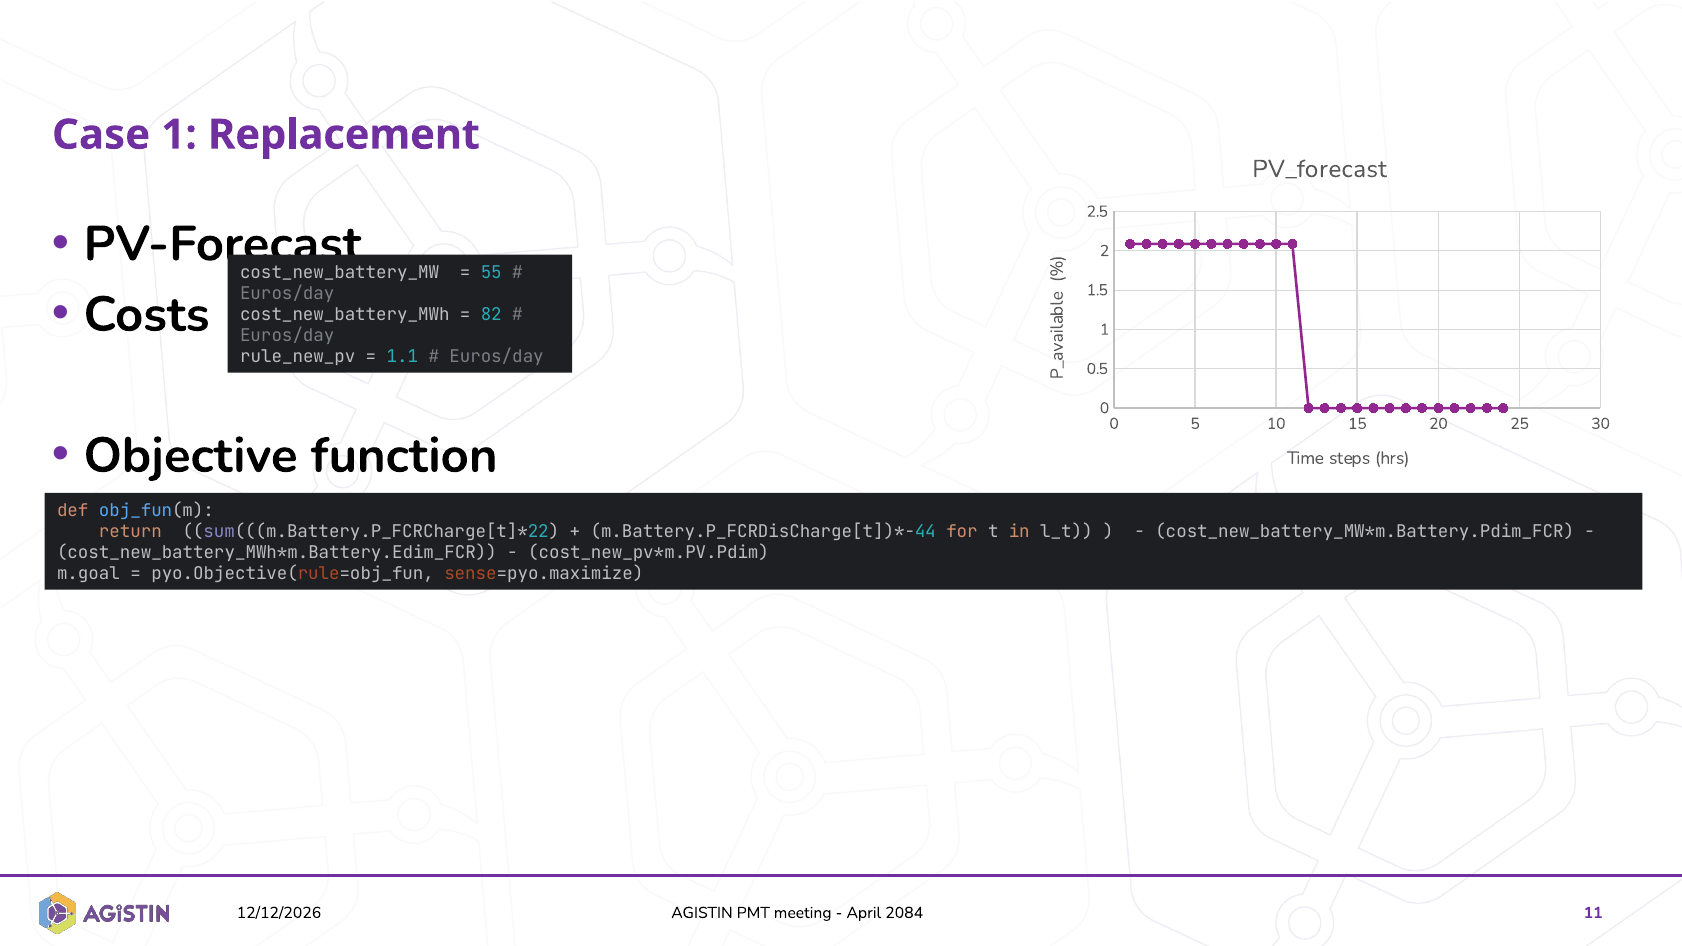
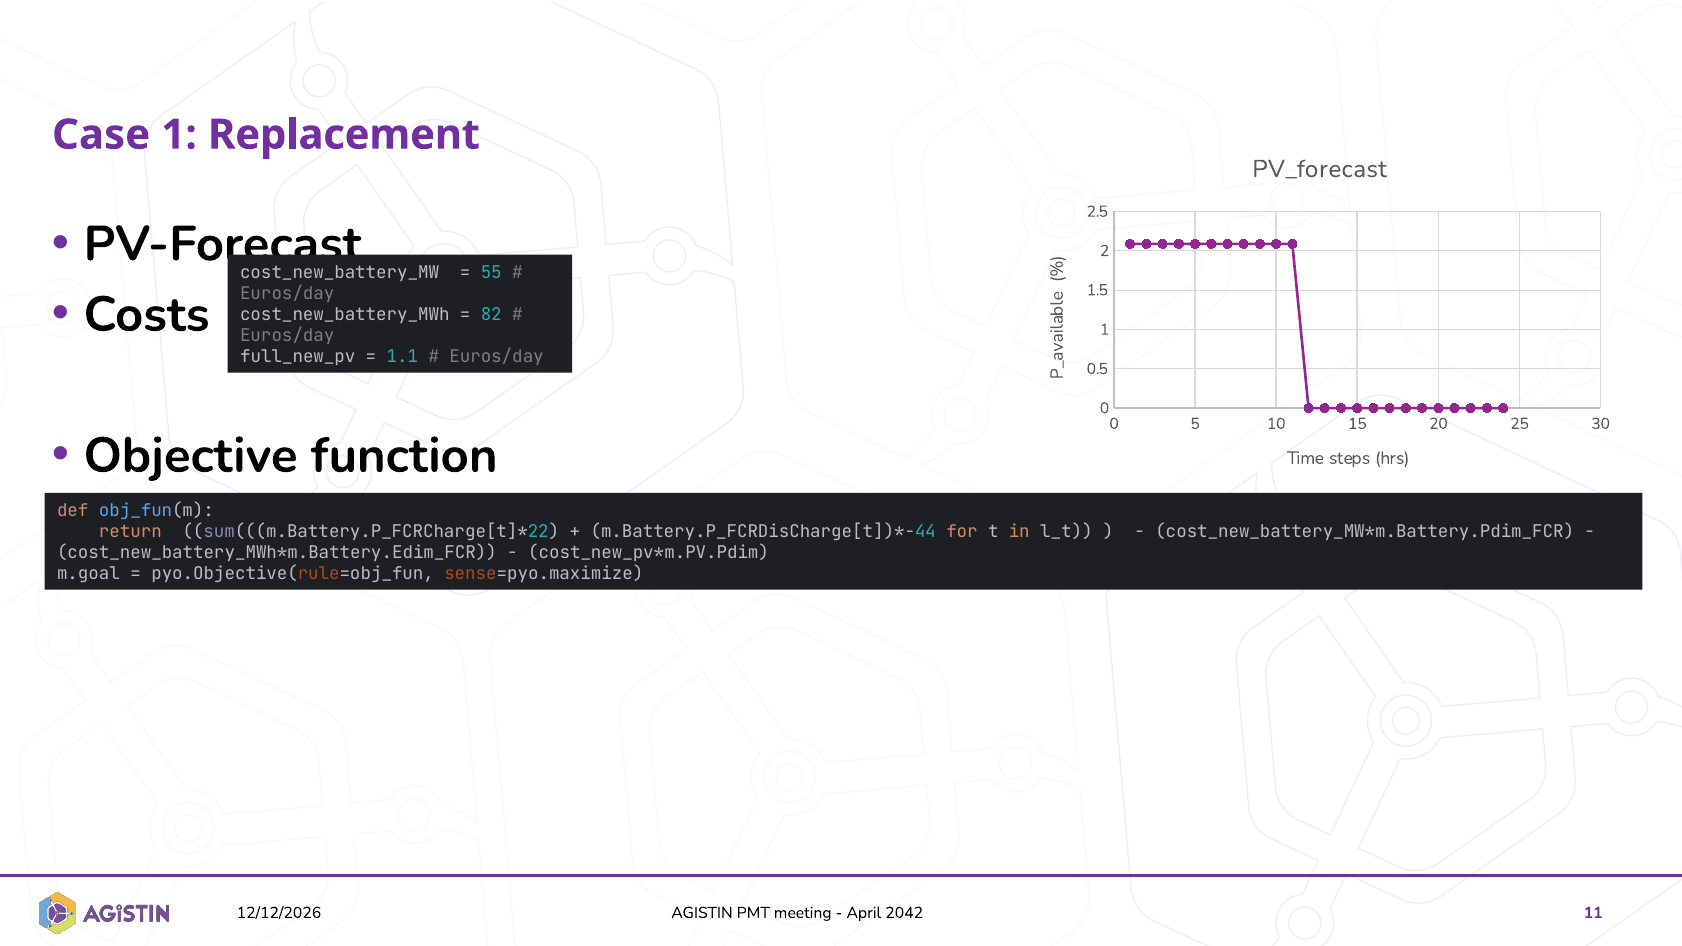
rule_new_pv: rule_new_pv -> full_new_pv (298, 357)
2084: 2084 -> 2042 (904, 913)
